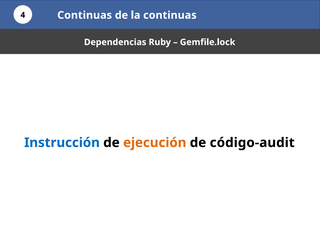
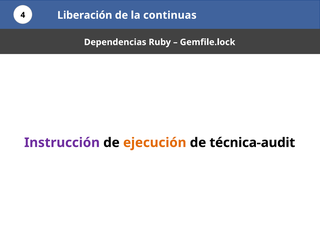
Continuas: Continuas -> Liberación (85, 15)
Instrucción colour: blue -> purple (62, 143)
código-audit: código-audit -> técnica-audit (252, 143)
